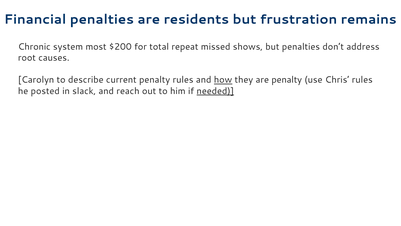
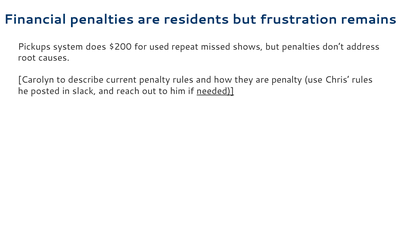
Chronic: Chronic -> Pickups (34, 47)
most: most -> does (96, 47)
total: total -> used (159, 47)
how underline: present -> none (223, 80)
